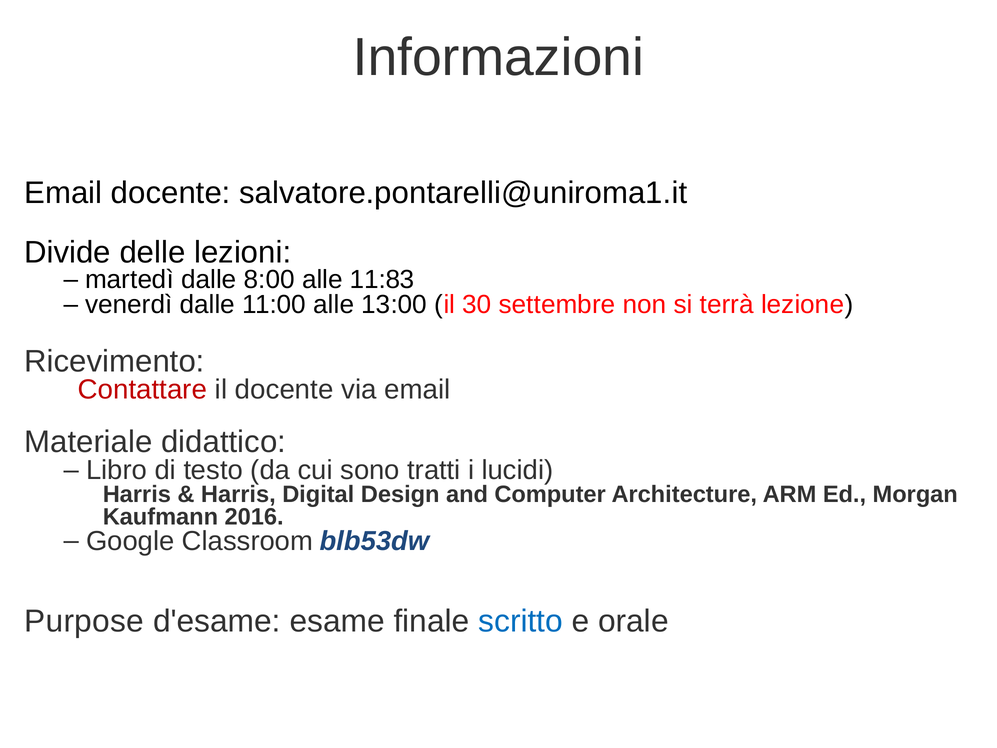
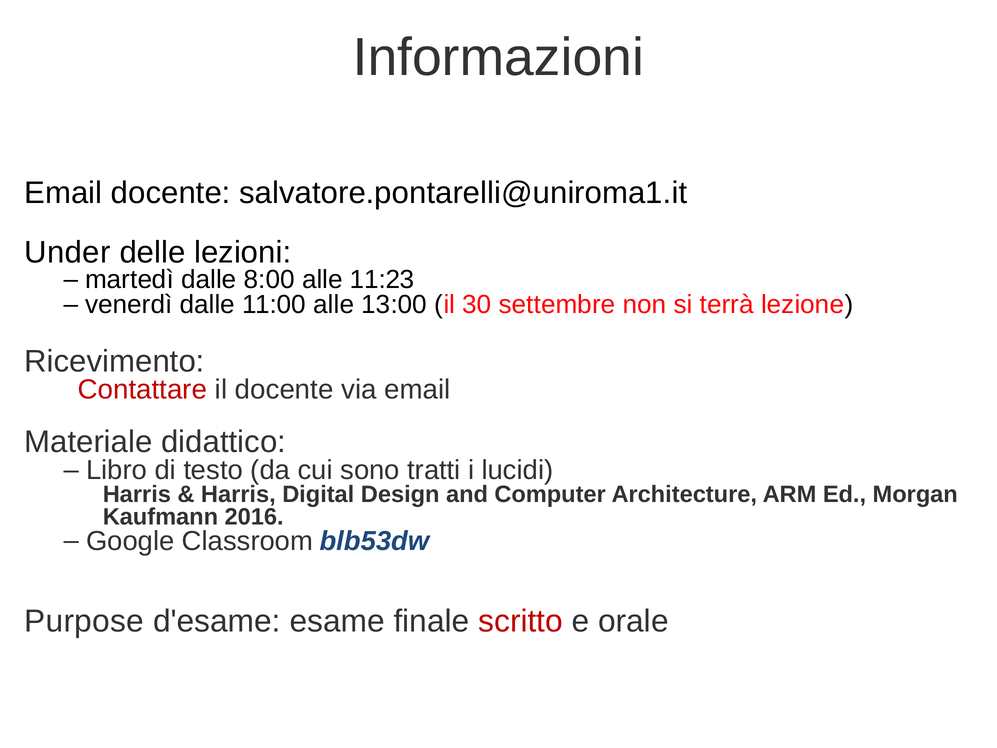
Divide: Divide -> Under (67, 252)
11:83: 11:83 -> 11:23 (382, 280)
scritto colour: blue -> red (521, 621)
